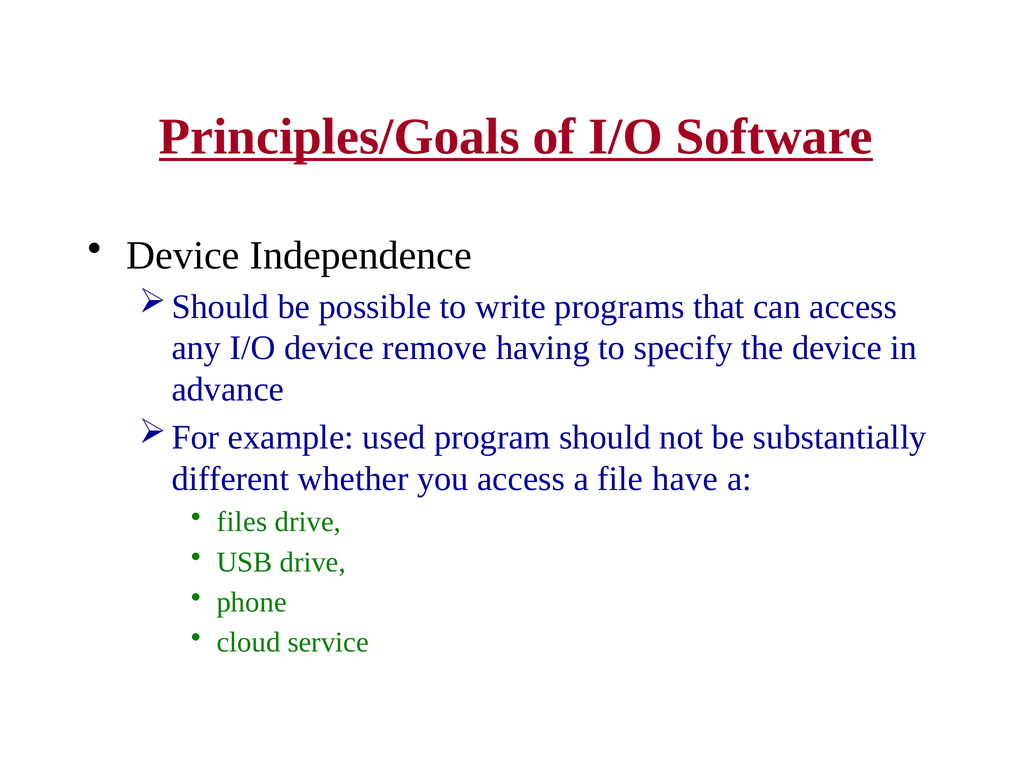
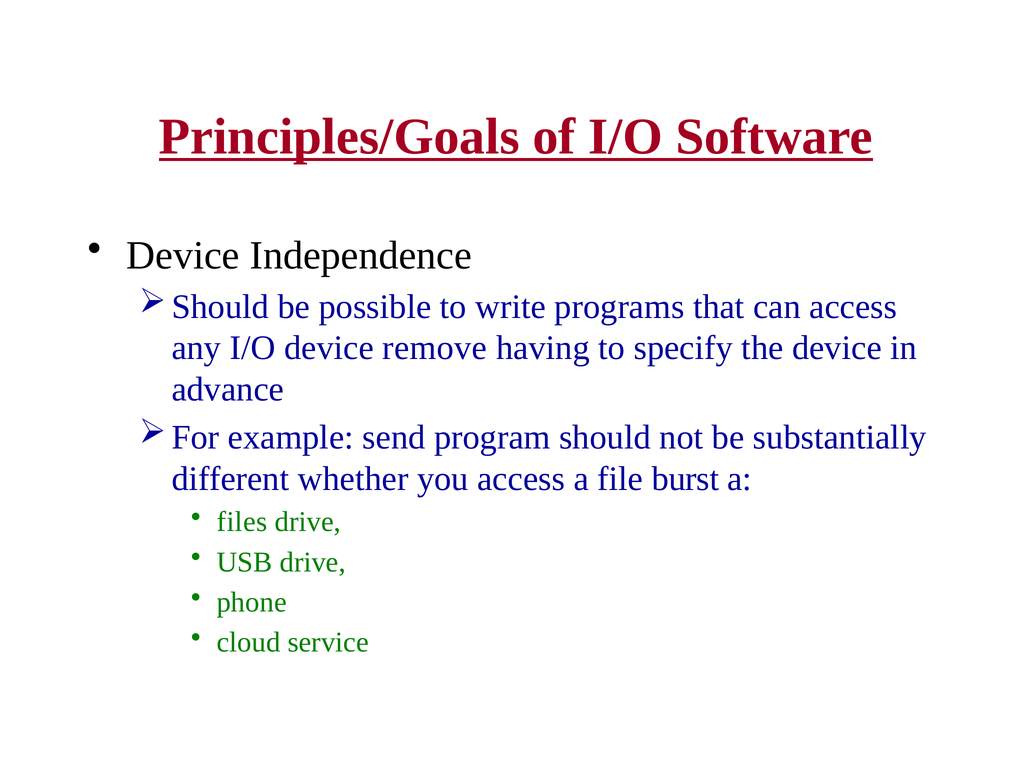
used: used -> send (394, 438)
have: have -> burst (685, 479)
